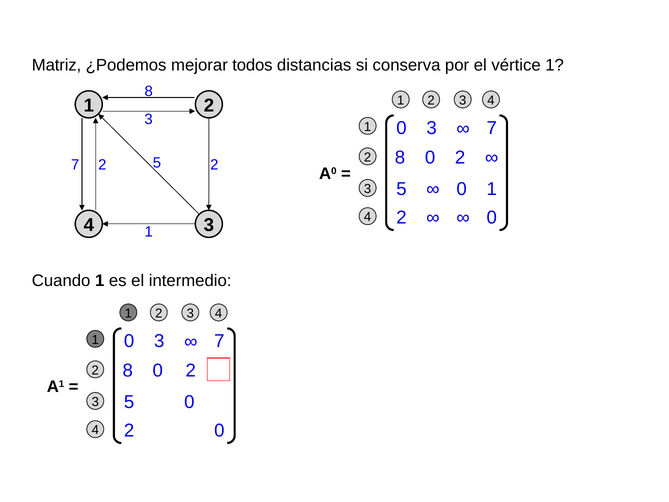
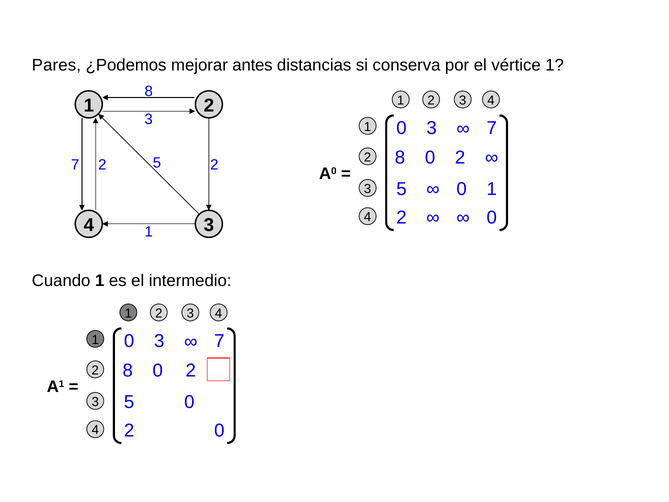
Matriz: Matriz -> Pares (56, 65)
todos: todos -> antes (252, 65)
